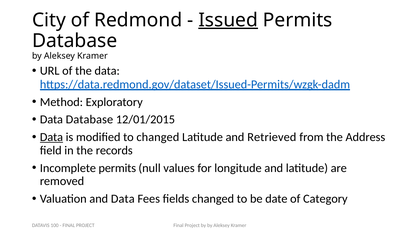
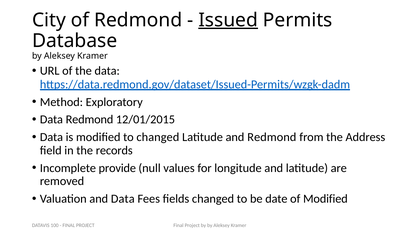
Data Database: Database -> Redmond (90, 120)
Data underline: present -> none (51, 137)
and Retrieved: Retrieved -> Redmond (272, 137)
Incomplete permits: permits -> provide (117, 168)
of Category: Category -> Modified (325, 199)
